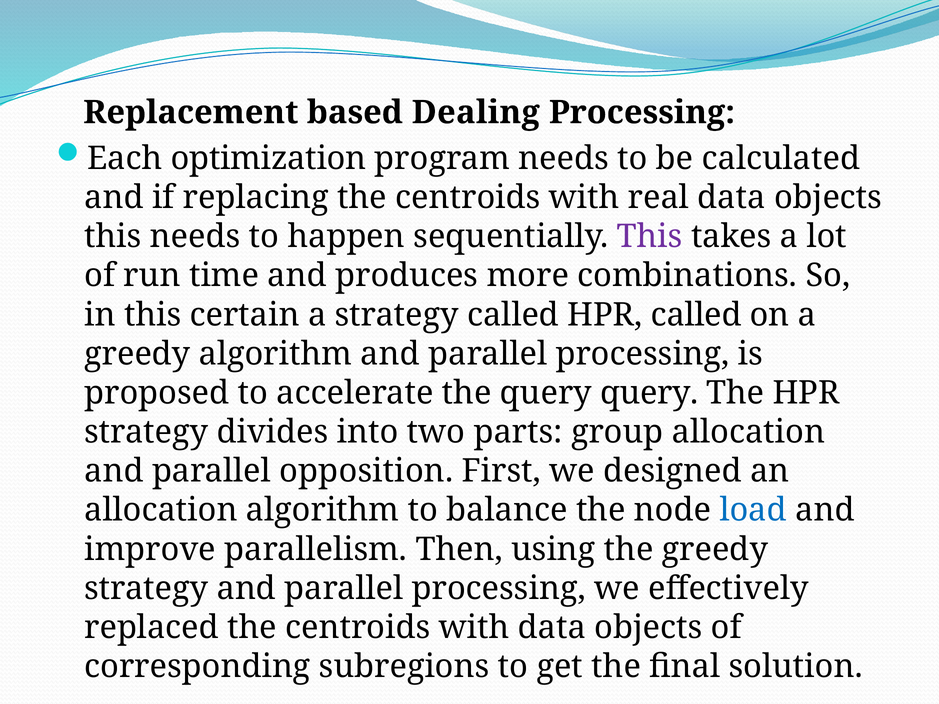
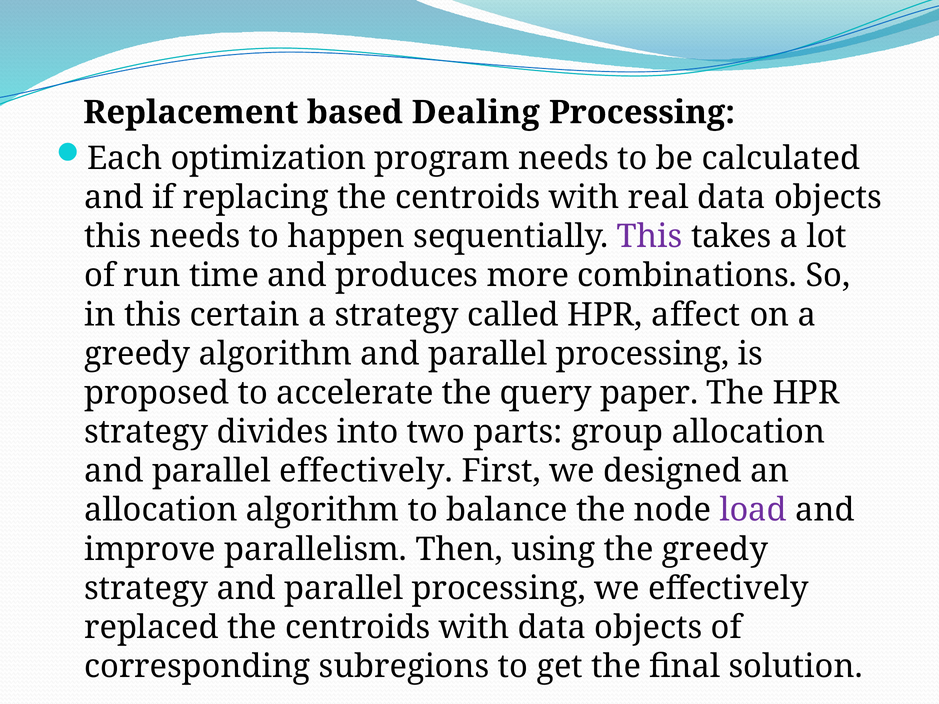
HPR called: called -> affect (696, 315)
query query: query -> paper (649, 393)
parallel opposition: opposition -> effectively (366, 471)
load colour: blue -> purple (753, 510)
